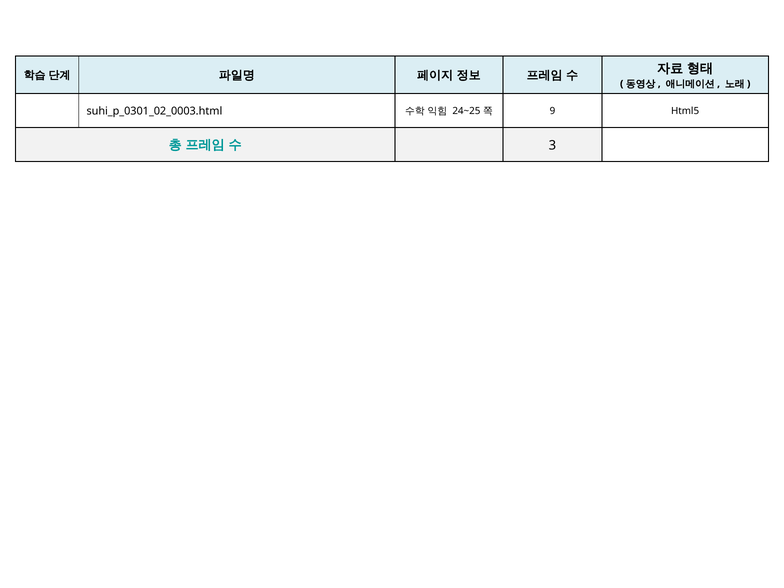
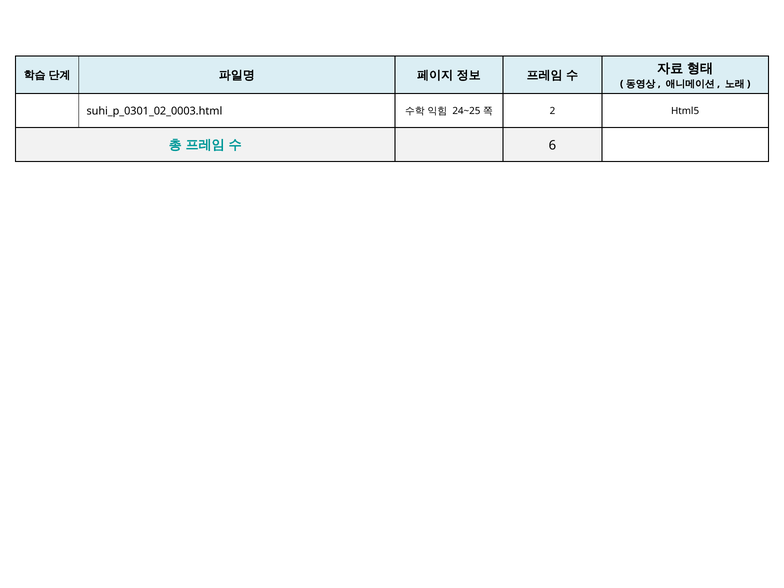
9: 9 -> 2 (552, 111)
3: 3 -> 6 (552, 145)
